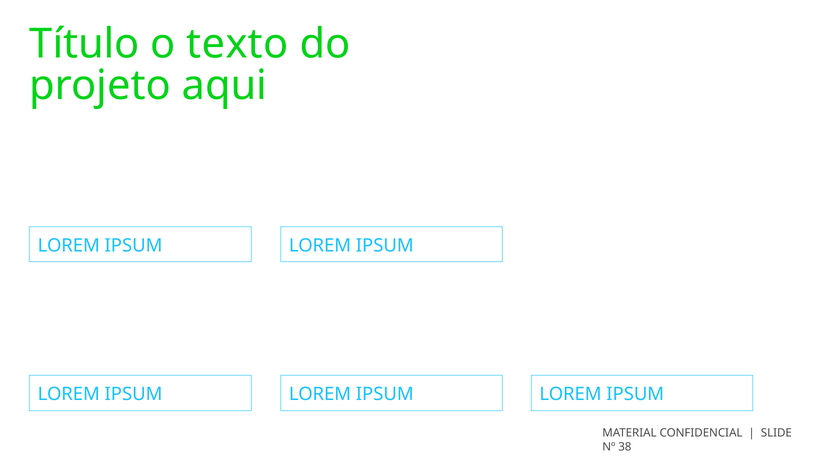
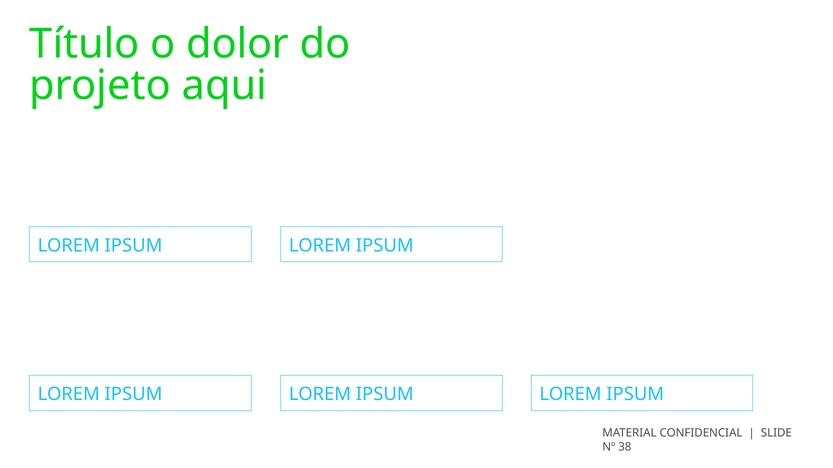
texto: texto -> dolor (238, 44)
